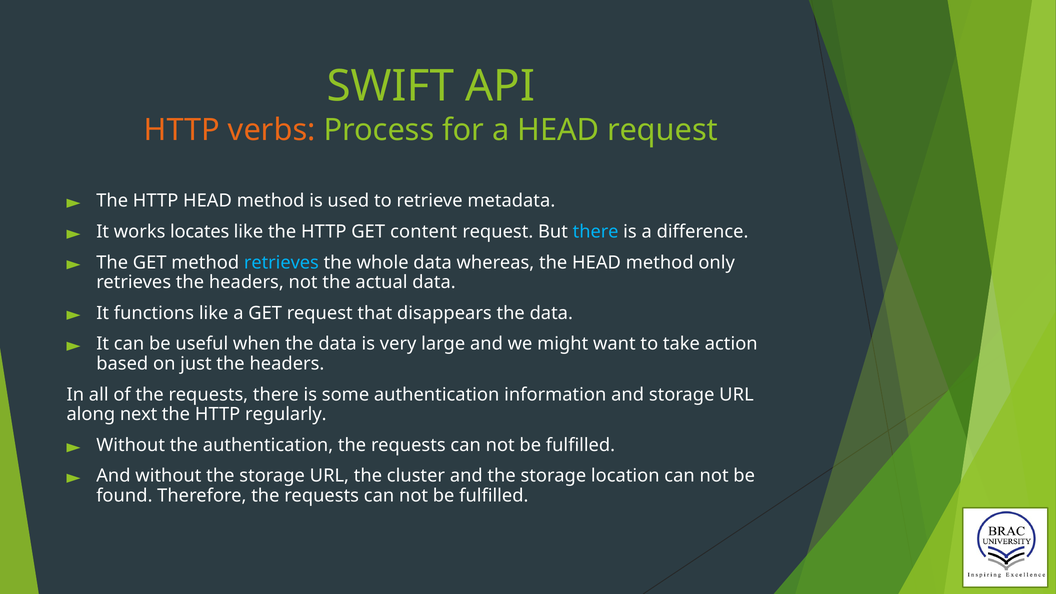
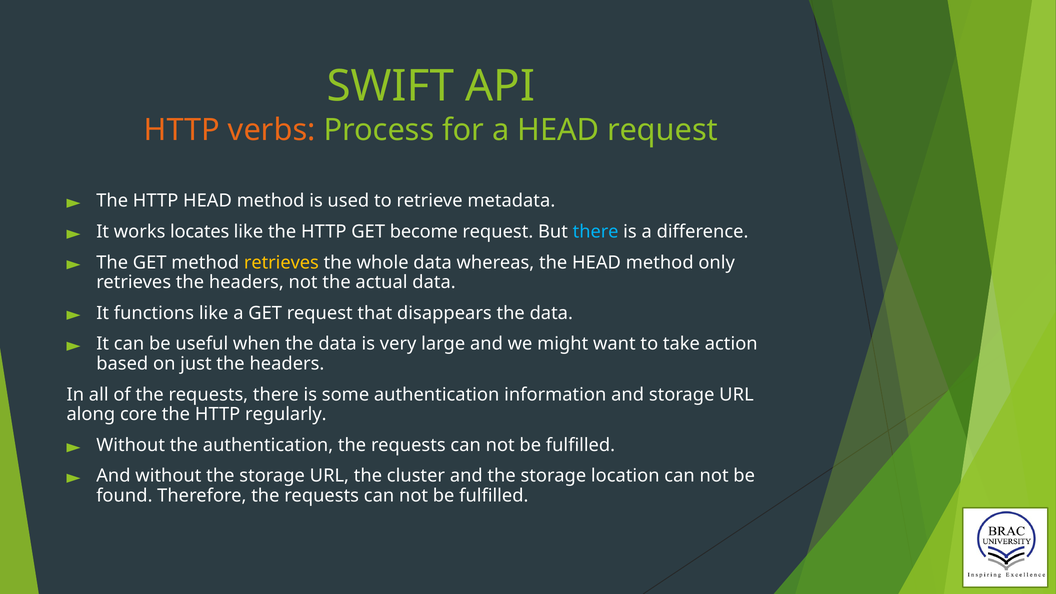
content: content -> become (424, 232)
retrieves colour: light blue -> yellow (281, 263)
next: next -> core (139, 414)
